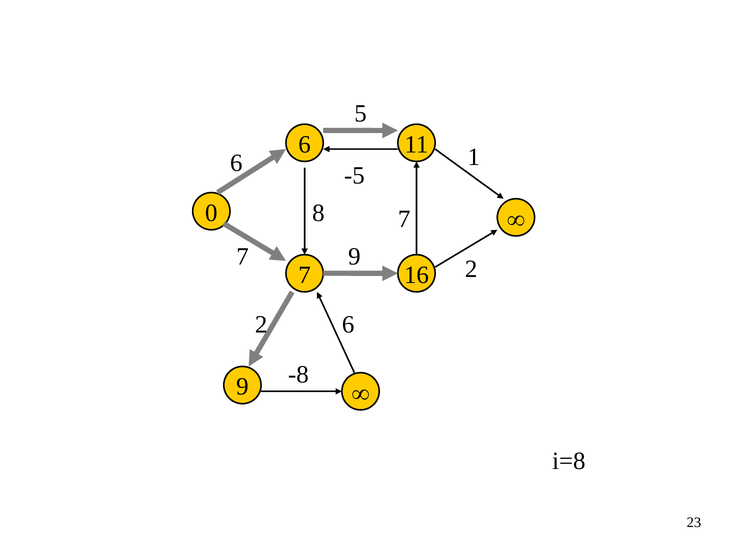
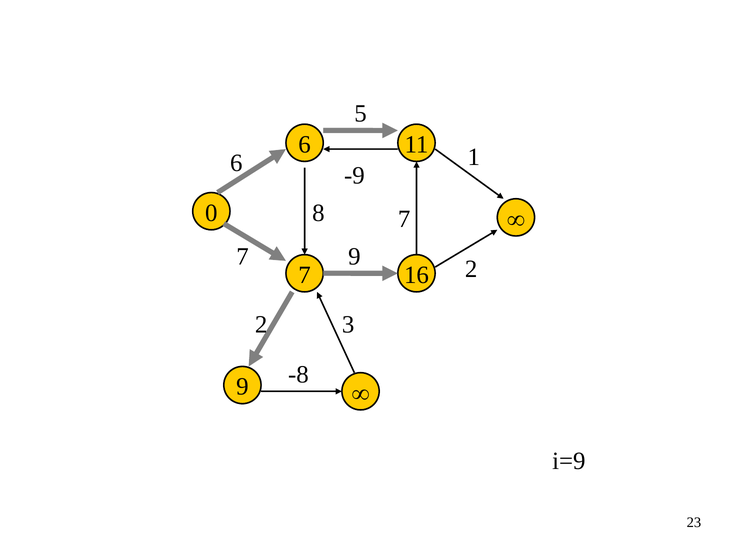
-5: -5 -> -9 (354, 176)
2 6: 6 -> 3 (348, 325)
i=8: i=8 -> i=9 (569, 462)
